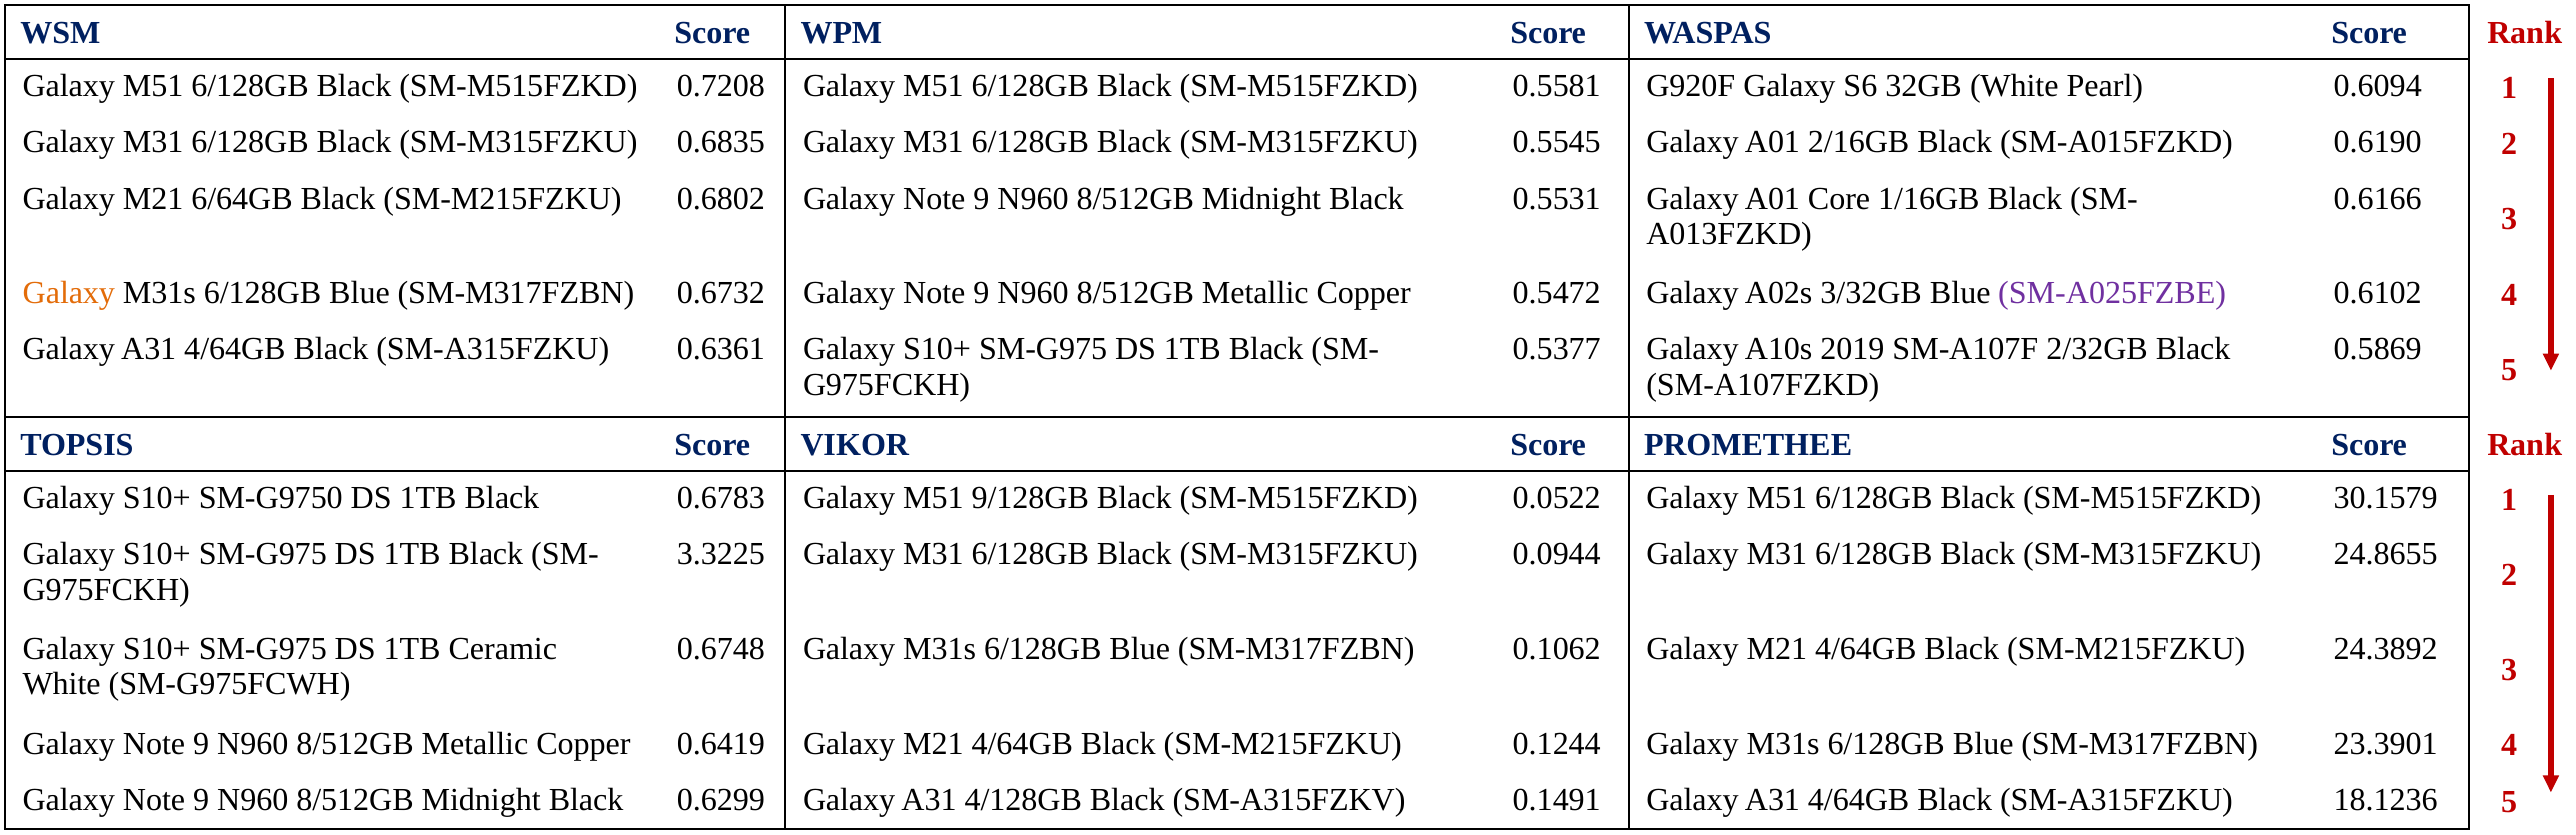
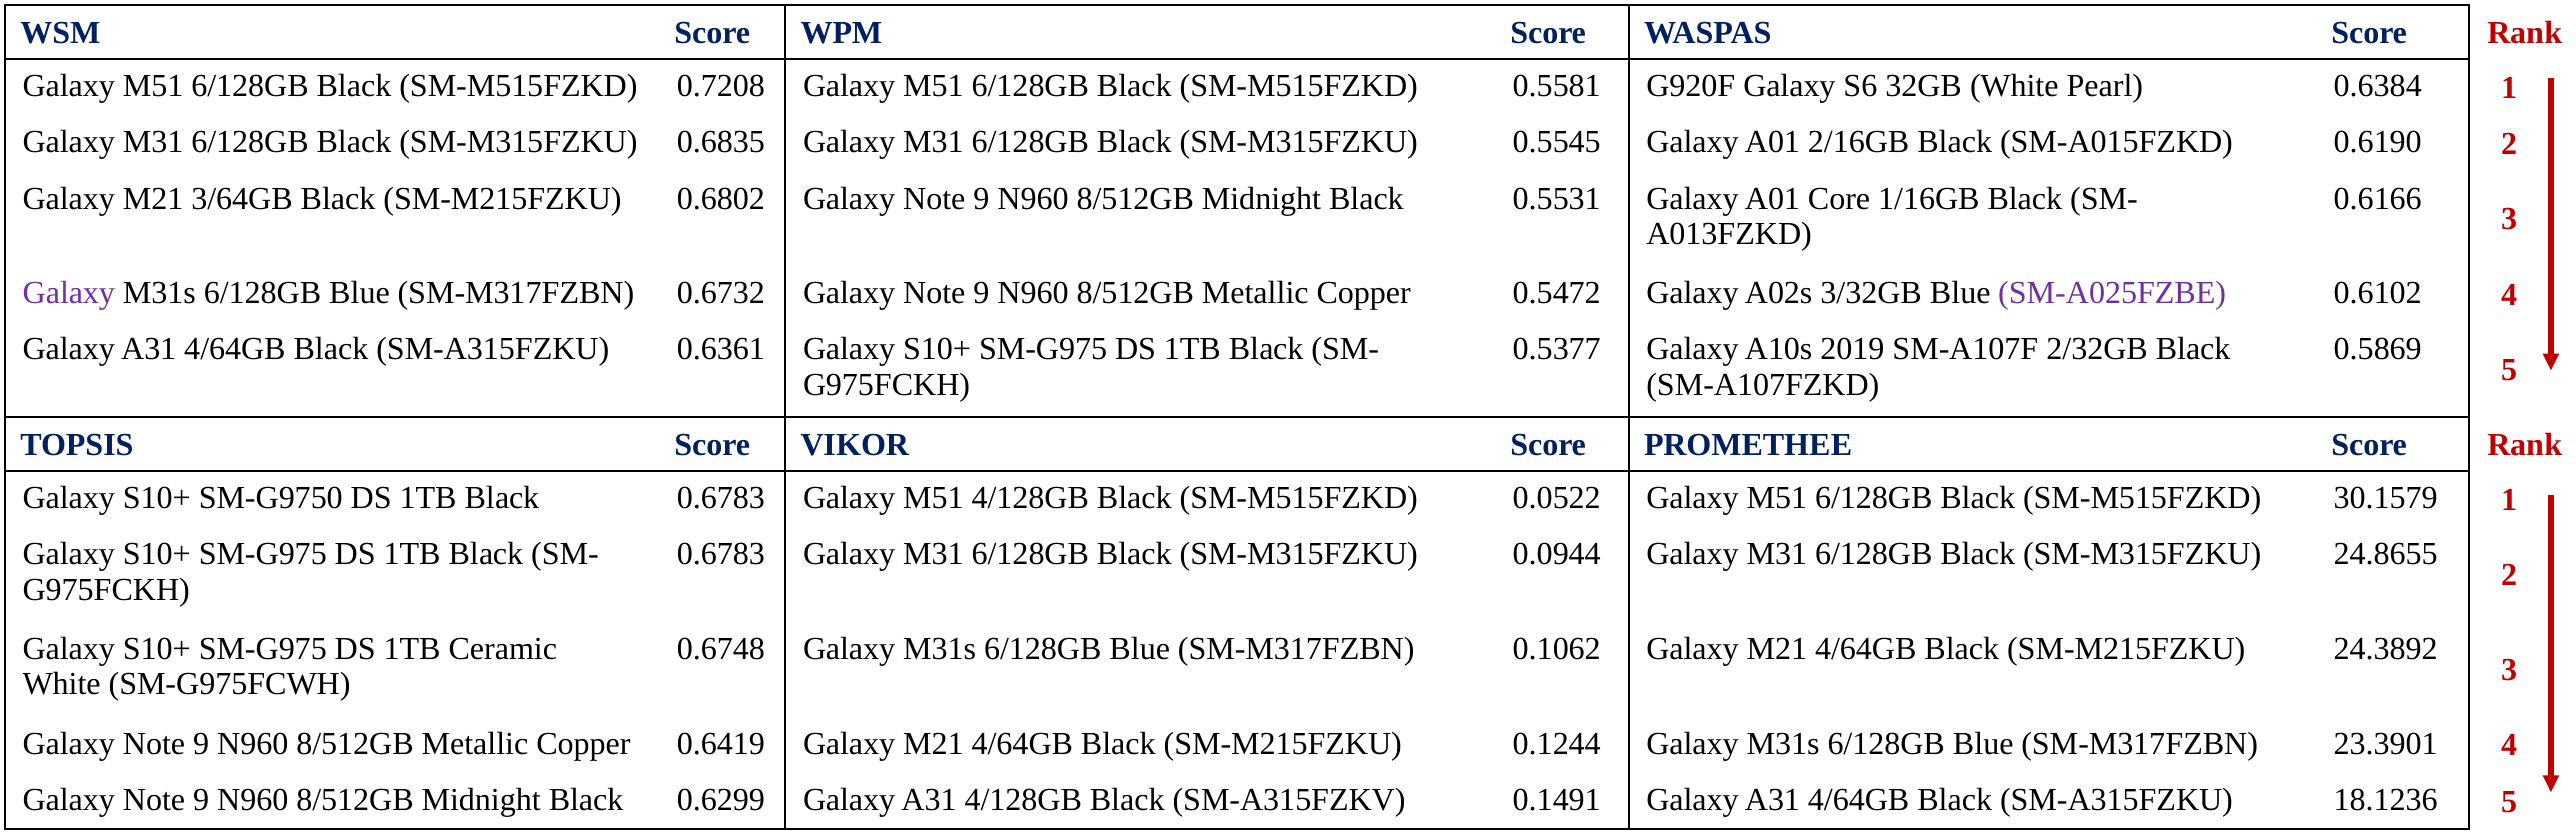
0.6094: 0.6094 -> 0.6384 (2378, 86)
6/64GB: 6/64GB -> 3/64GB (242, 198)
Galaxy colour: orange -> purple (69, 293)
M51 9/128GB: 9/128GB -> 4/128GB (1030, 498)
3.3225: 3.3225 -> 0.6783 (721, 554)
